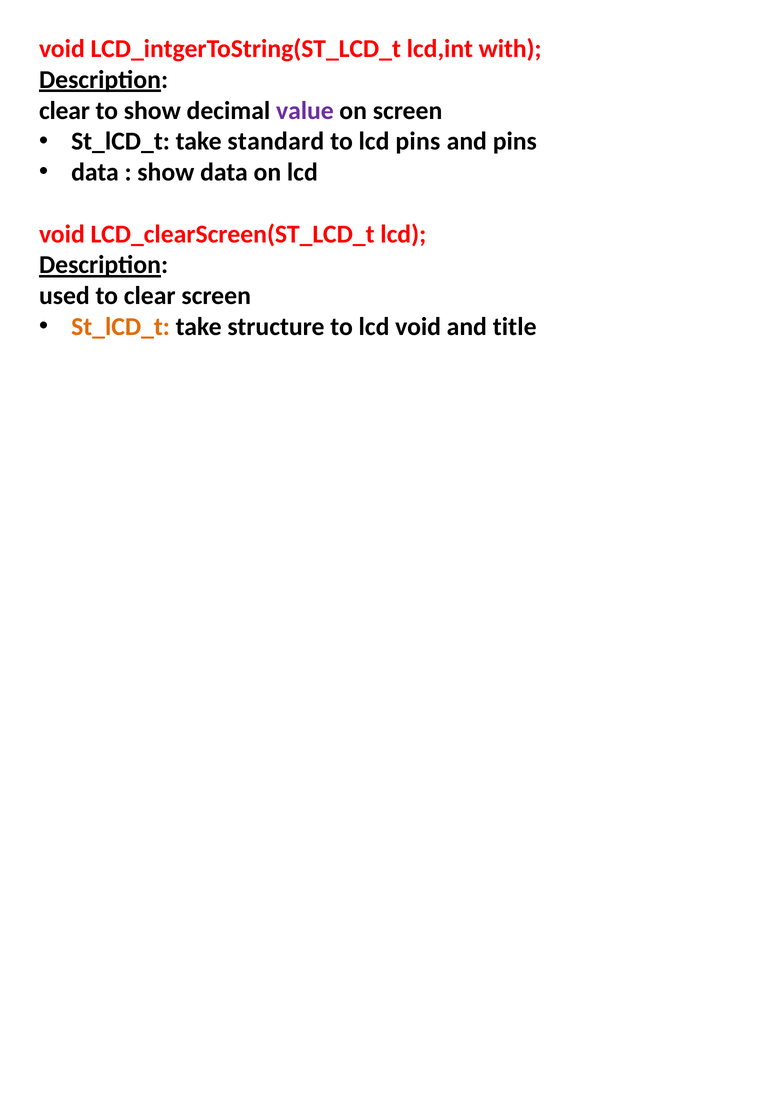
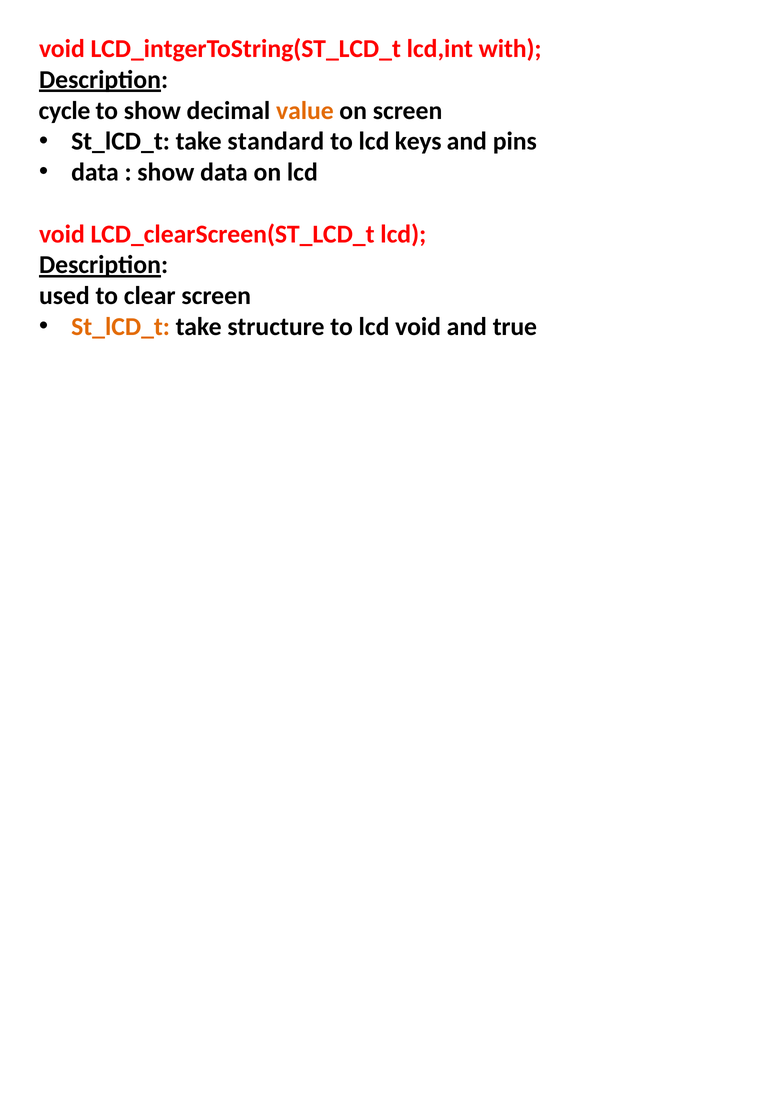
clear: clear -> cycle (64, 111)
value colour: purple -> orange (305, 111)
lcd pins: pins -> keys (418, 141)
title: title -> true (515, 327)
